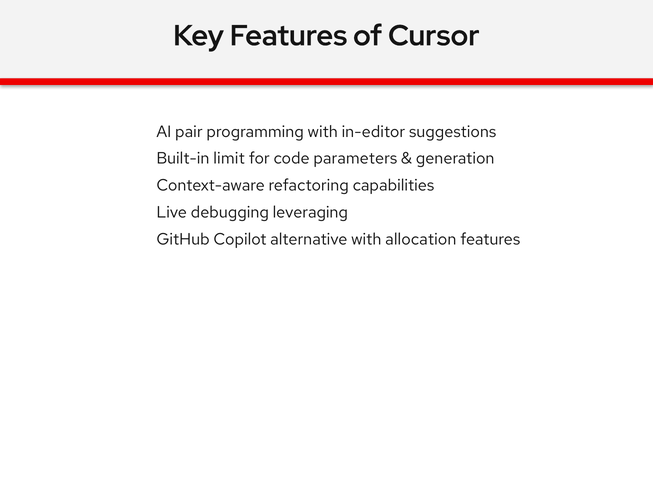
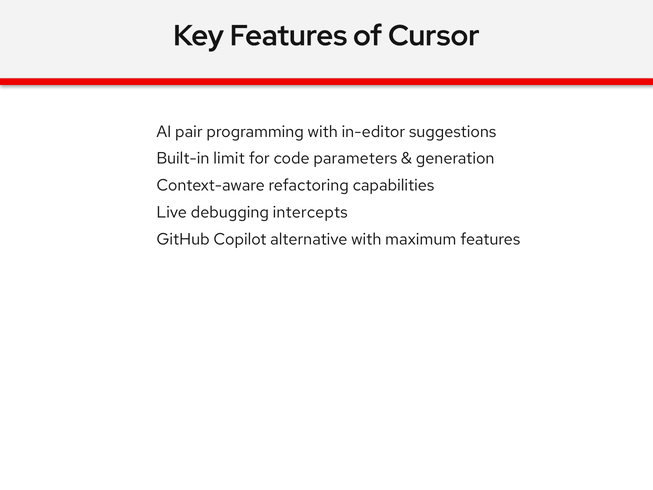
leveraging: leveraging -> intercepts (310, 212)
allocation: allocation -> maximum (421, 239)
